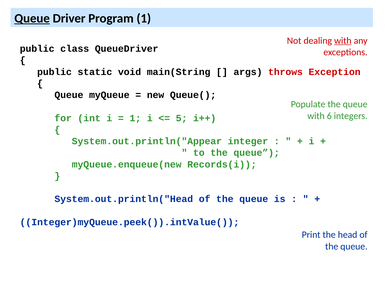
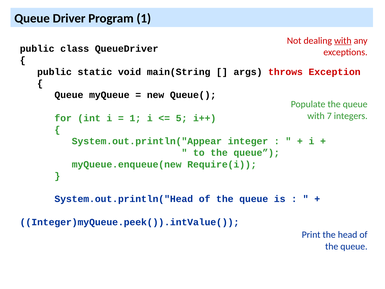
Queue underline: present -> none (32, 18)
6: 6 -> 7 (329, 116)
Records(i: Records(i -> Require(i (222, 164)
